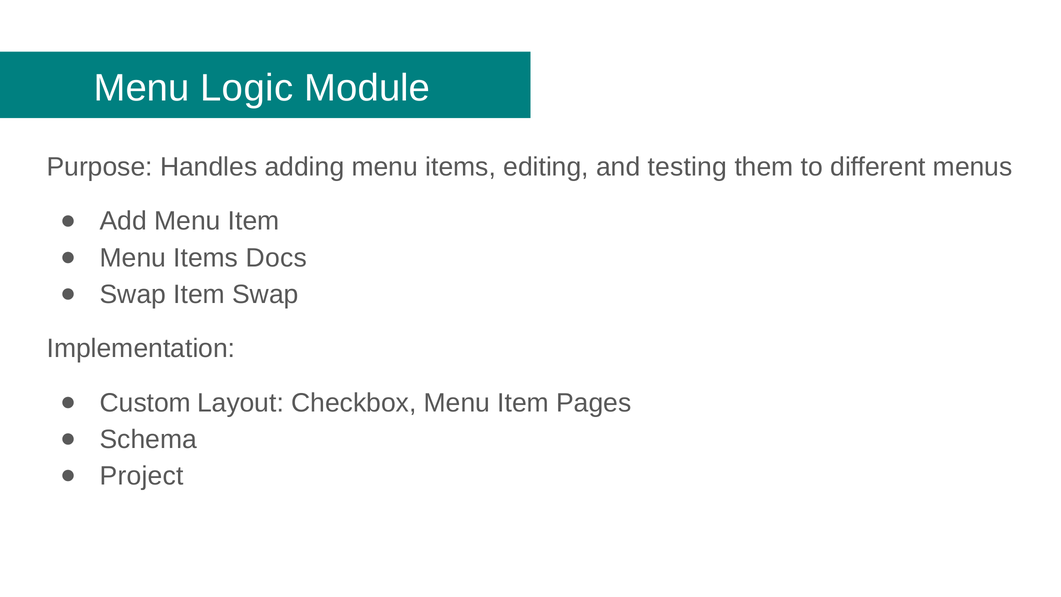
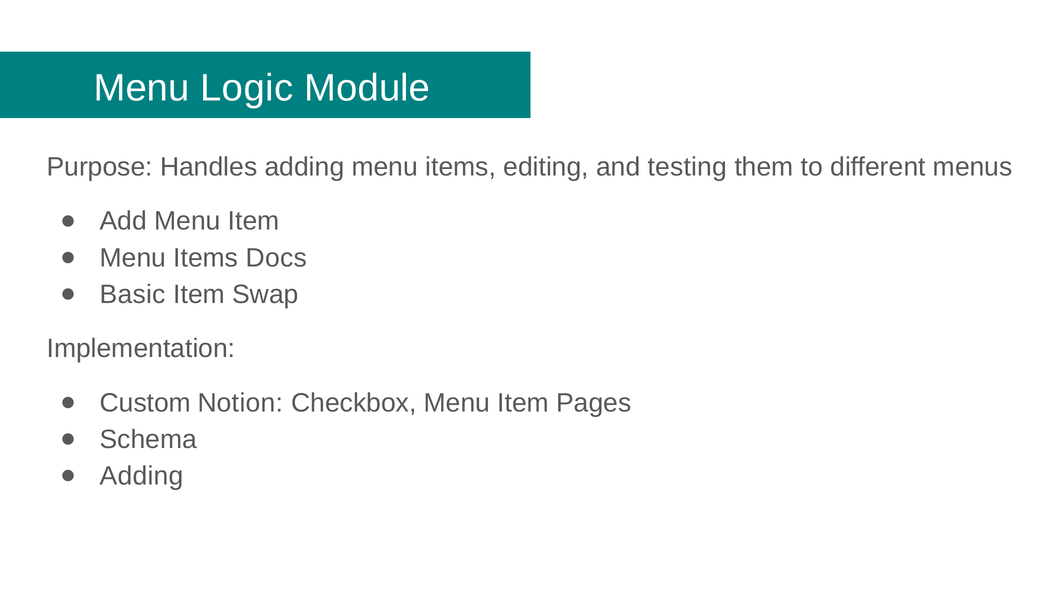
Swap: Swap -> Basic (133, 294)
Layout: Layout -> Notion (240, 403)
Project: Project -> Adding (142, 476)
